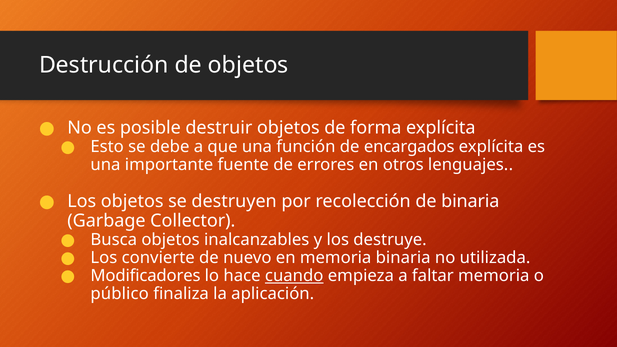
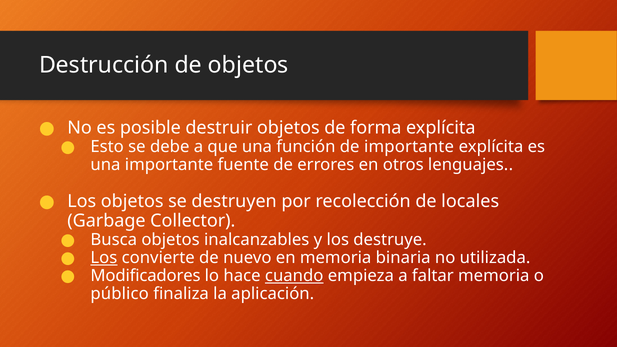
de encargados: encargados -> importante (409, 147)
de binaria: binaria -> locales (470, 201)
Los underline: none -> present (104, 258)
